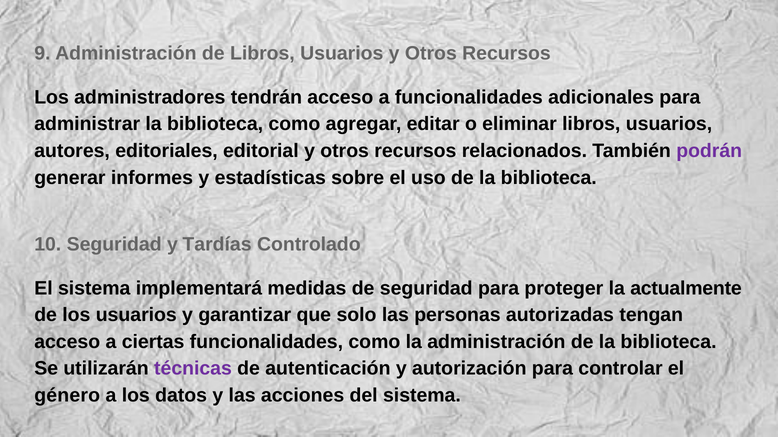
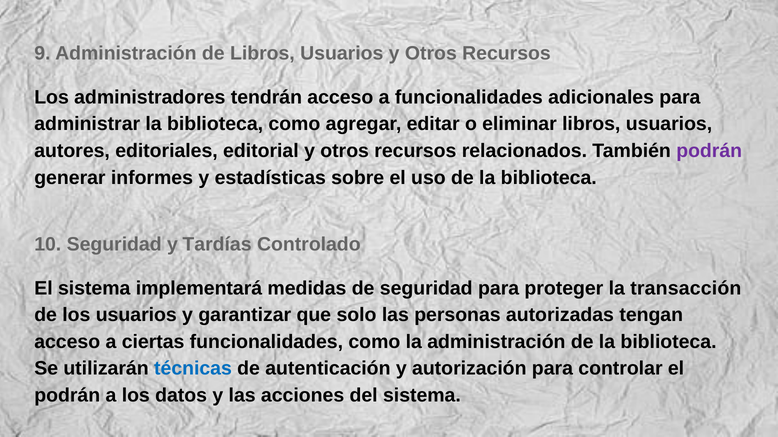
actualmente: actualmente -> transacción (686, 289)
técnicas colour: purple -> blue (193, 369)
género: género -> podrán (67, 396)
